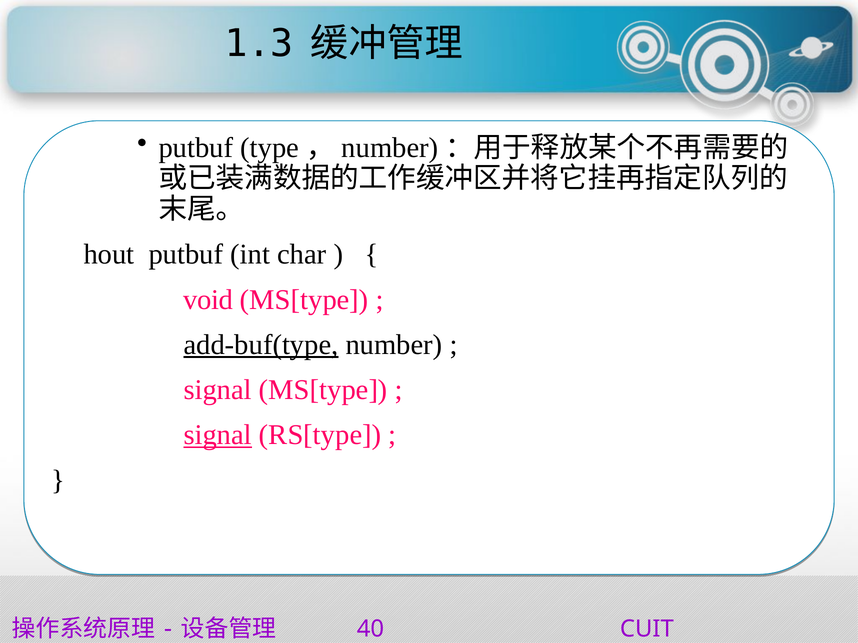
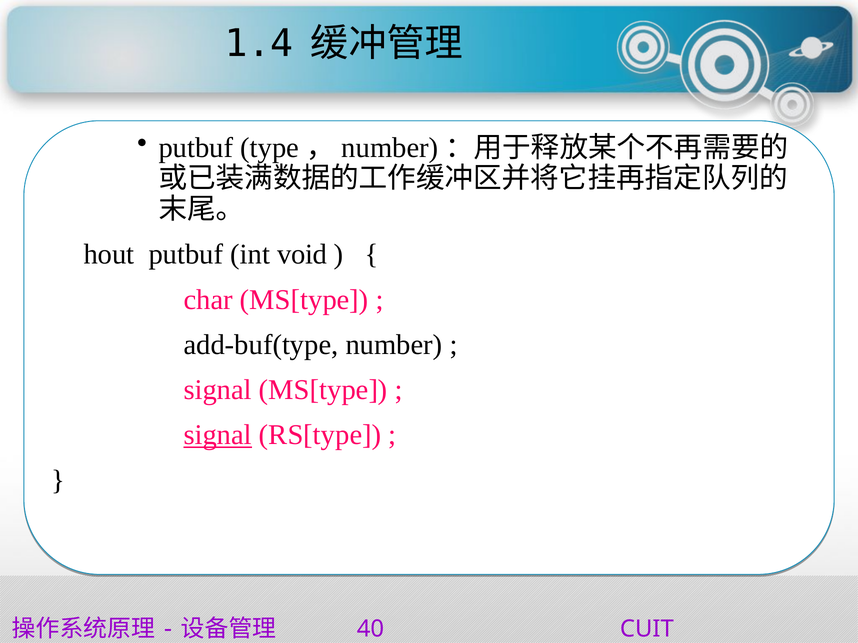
1.3: 1.3 -> 1.4 (259, 44)
char: char -> void (302, 255)
void: void -> char (208, 300)
add-buf(type underline: present -> none (261, 345)
